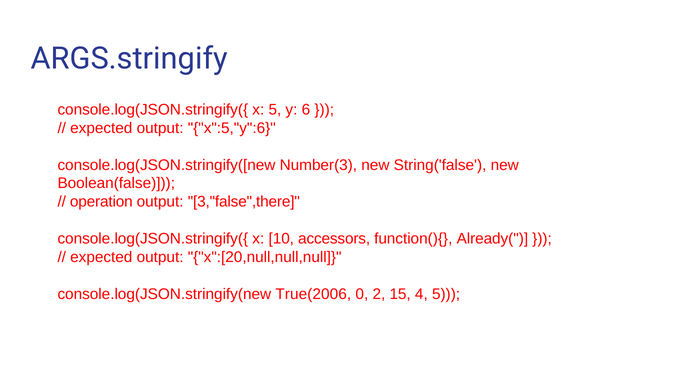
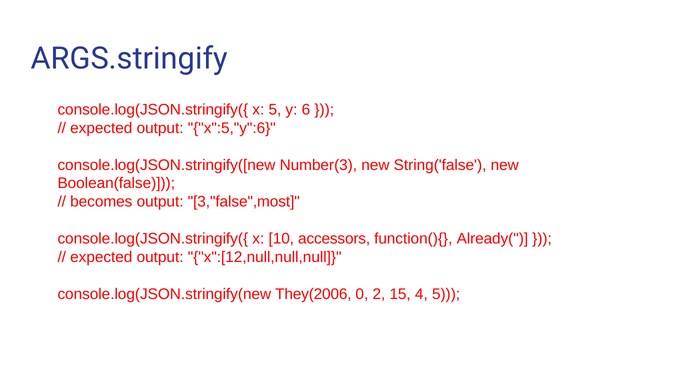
operation: operation -> becomes (101, 202)
3,"false",there: 3,"false",there -> 3,"false",most (244, 202)
x":[20,null,null,null: x":[20,null,null,null -> x":[12,null,null,null (265, 257)
True(2006: True(2006 -> They(2006 (313, 294)
